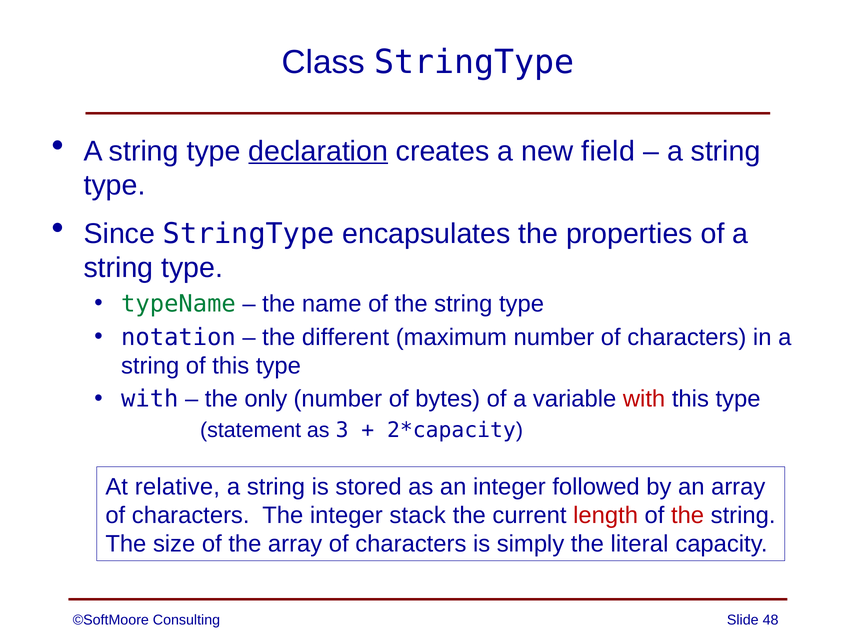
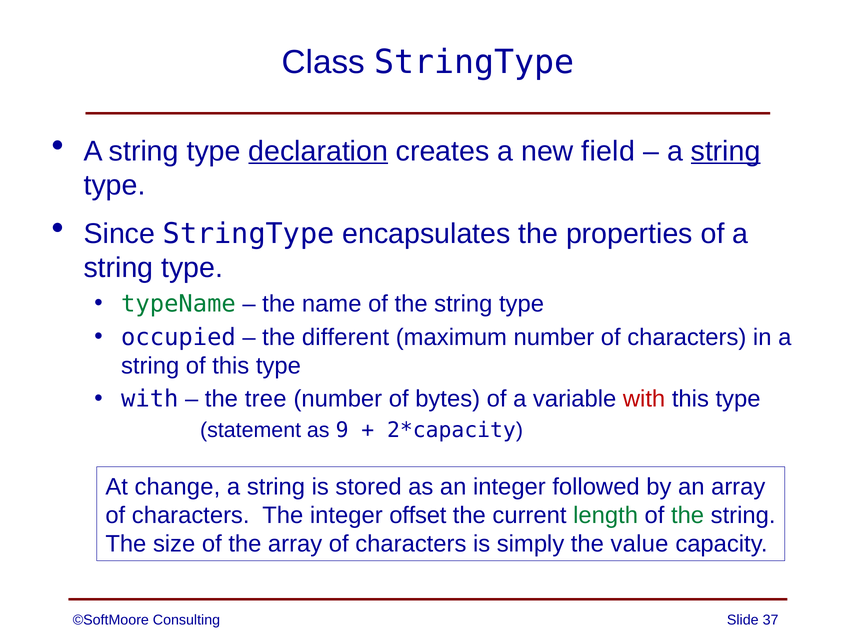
string underline: none -> present (726, 151)
notation: notation -> occupied (178, 337)
only: only -> tree (266, 399)
3: 3 -> 9 (342, 430)
relative: relative -> change (177, 487)
stack: stack -> offset (418, 515)
length colour: red -> green (606, 515)
the colour: red -> green (688, 515)
literal: literal -> value (639, 544)
48: 48 -> 37 (771, 620)
